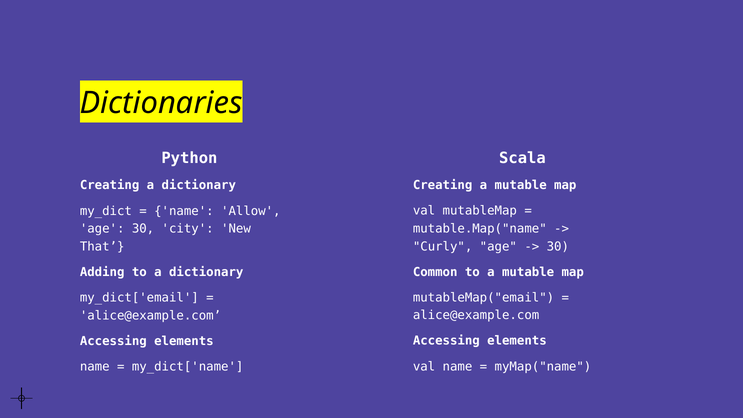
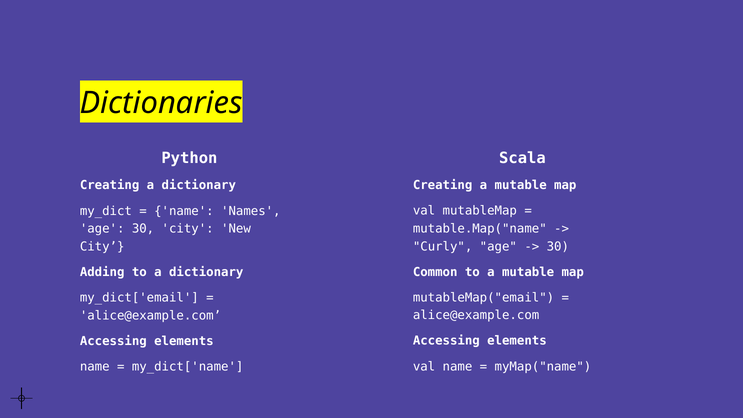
Allow: Allow -> Names (251, 211)
That: That -> City (102, 247)
